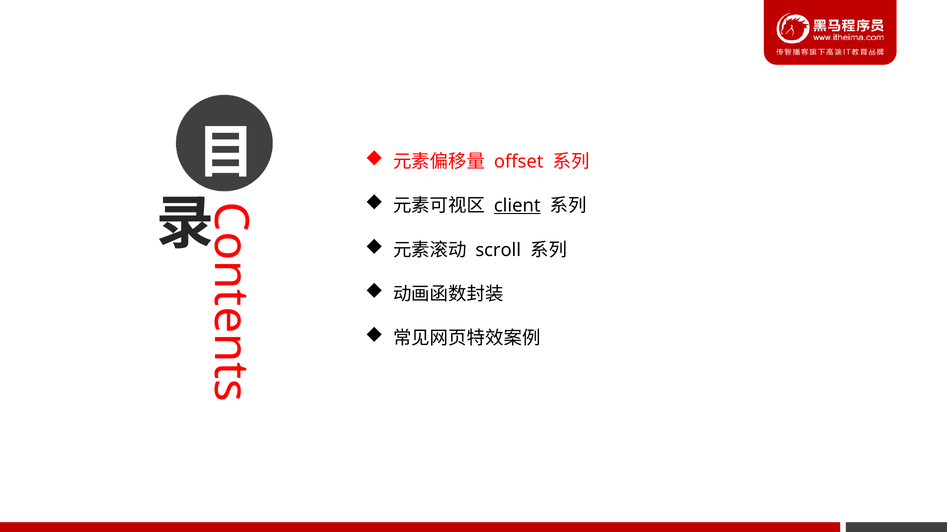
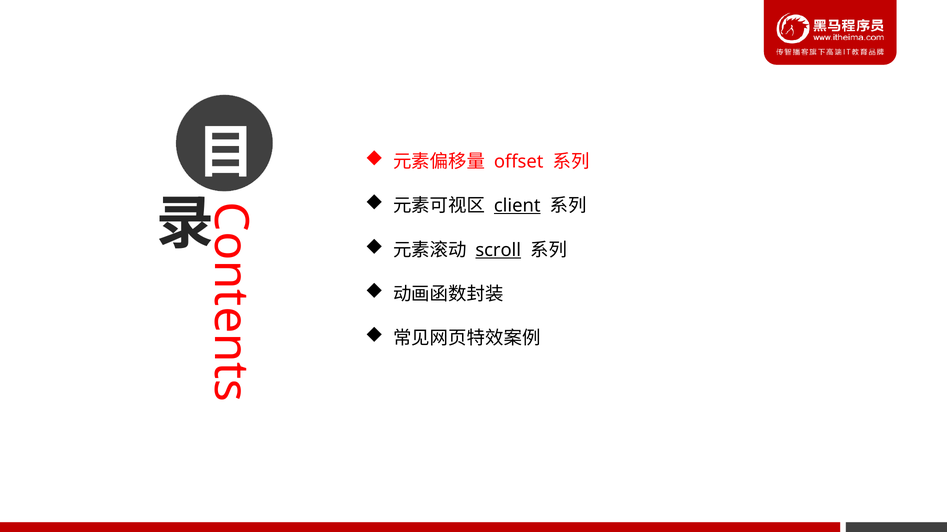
scroll underline: none -> present (498, 250)
